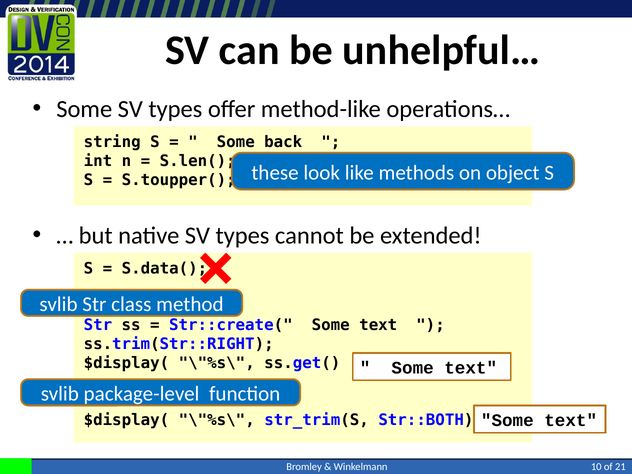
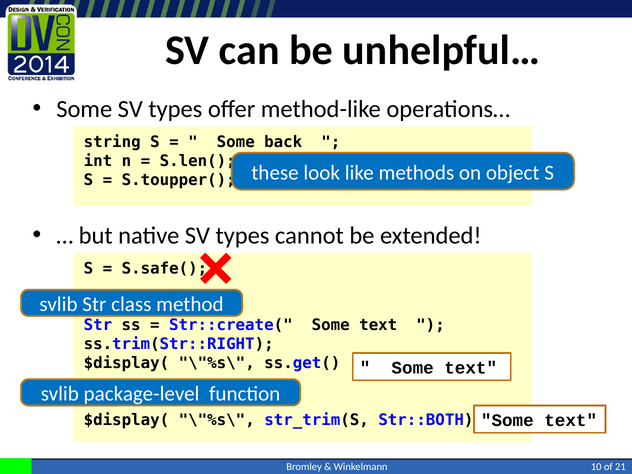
S.data(: S.data( -> S.safe( (164, 268)
